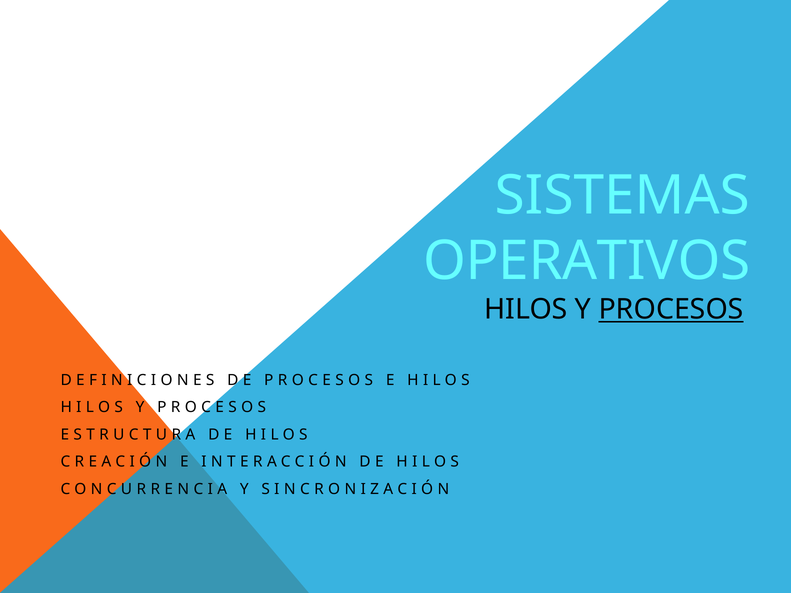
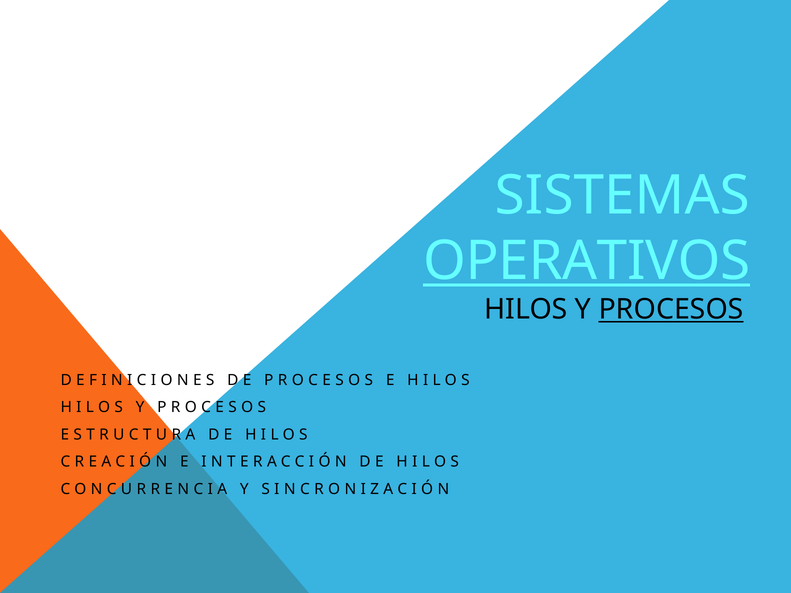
OPERATIVOS underline: none -> present (587, 261)
